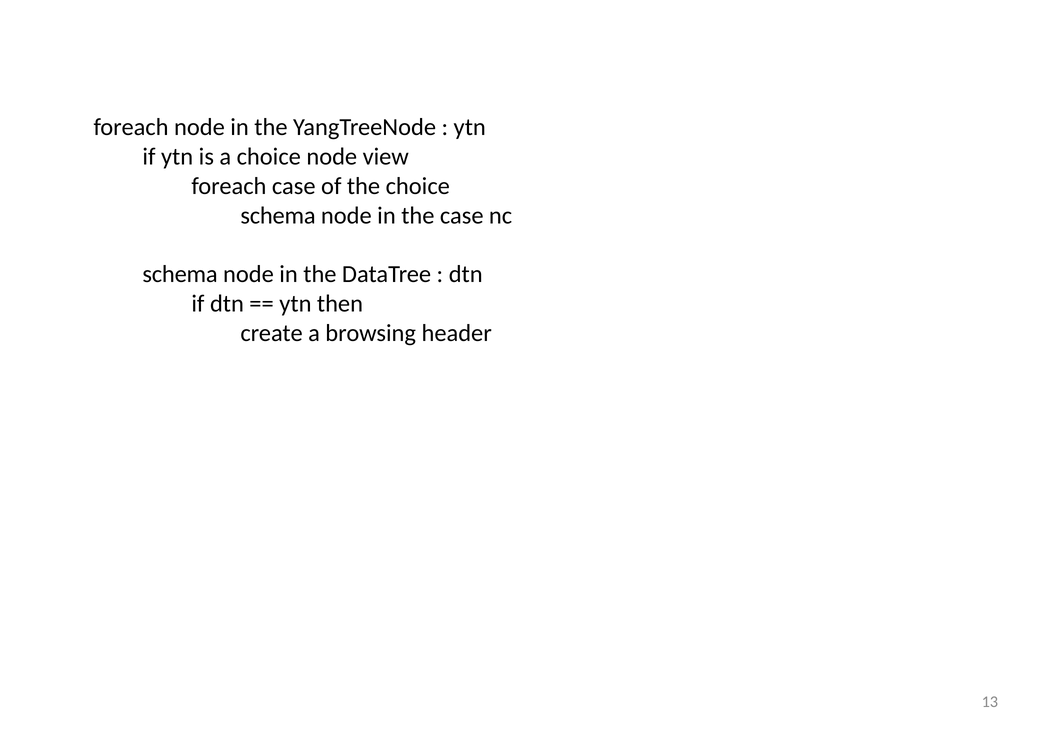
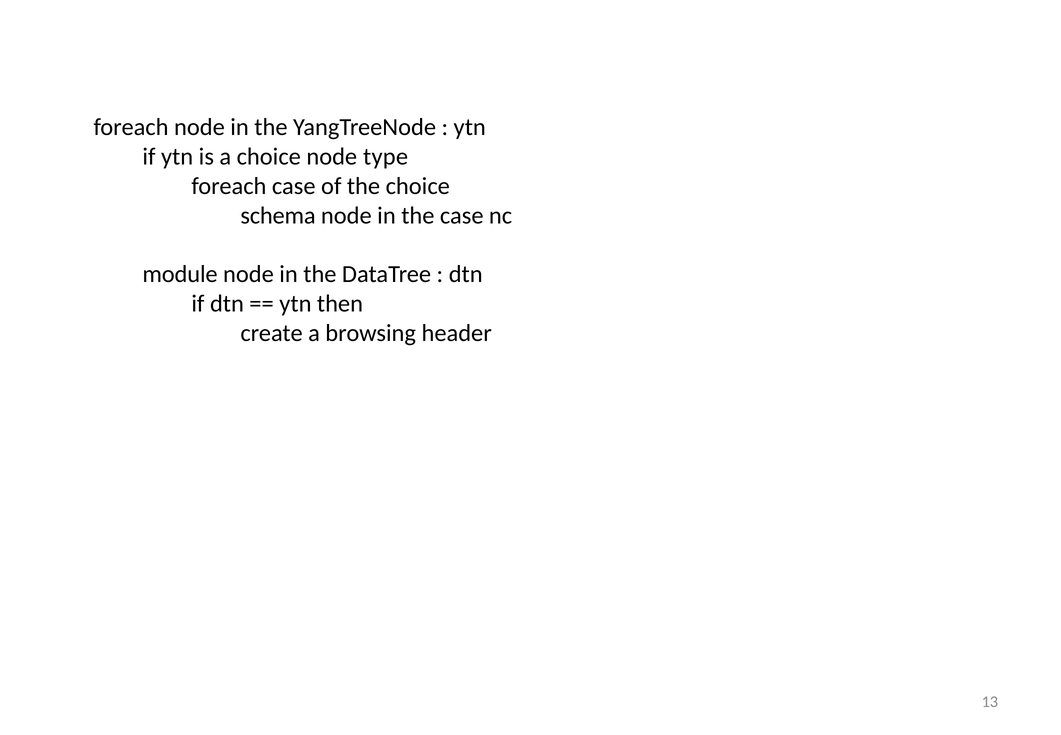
view: view -> type (386, 157)
schema: schema -> module (180, 274)
